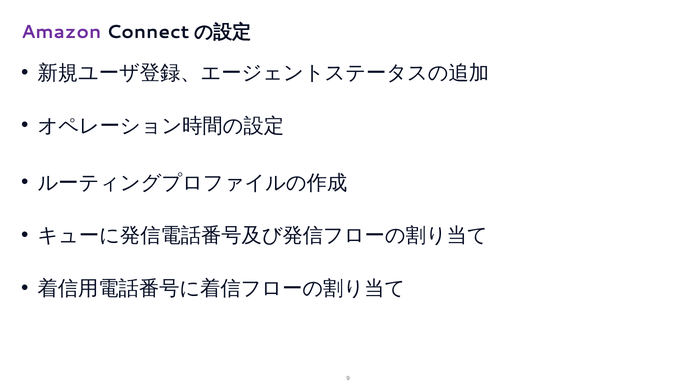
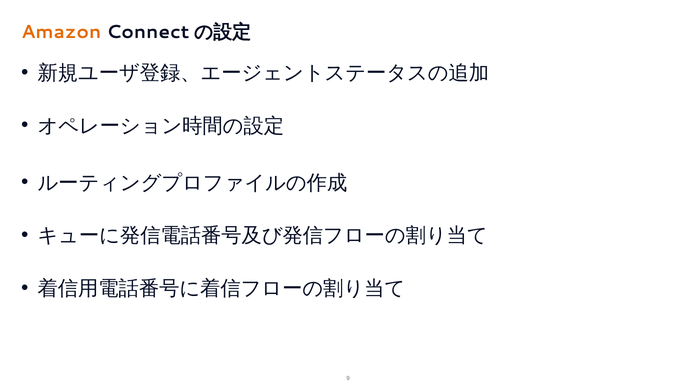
Amazon colour: purple -> orange (61, 32)
